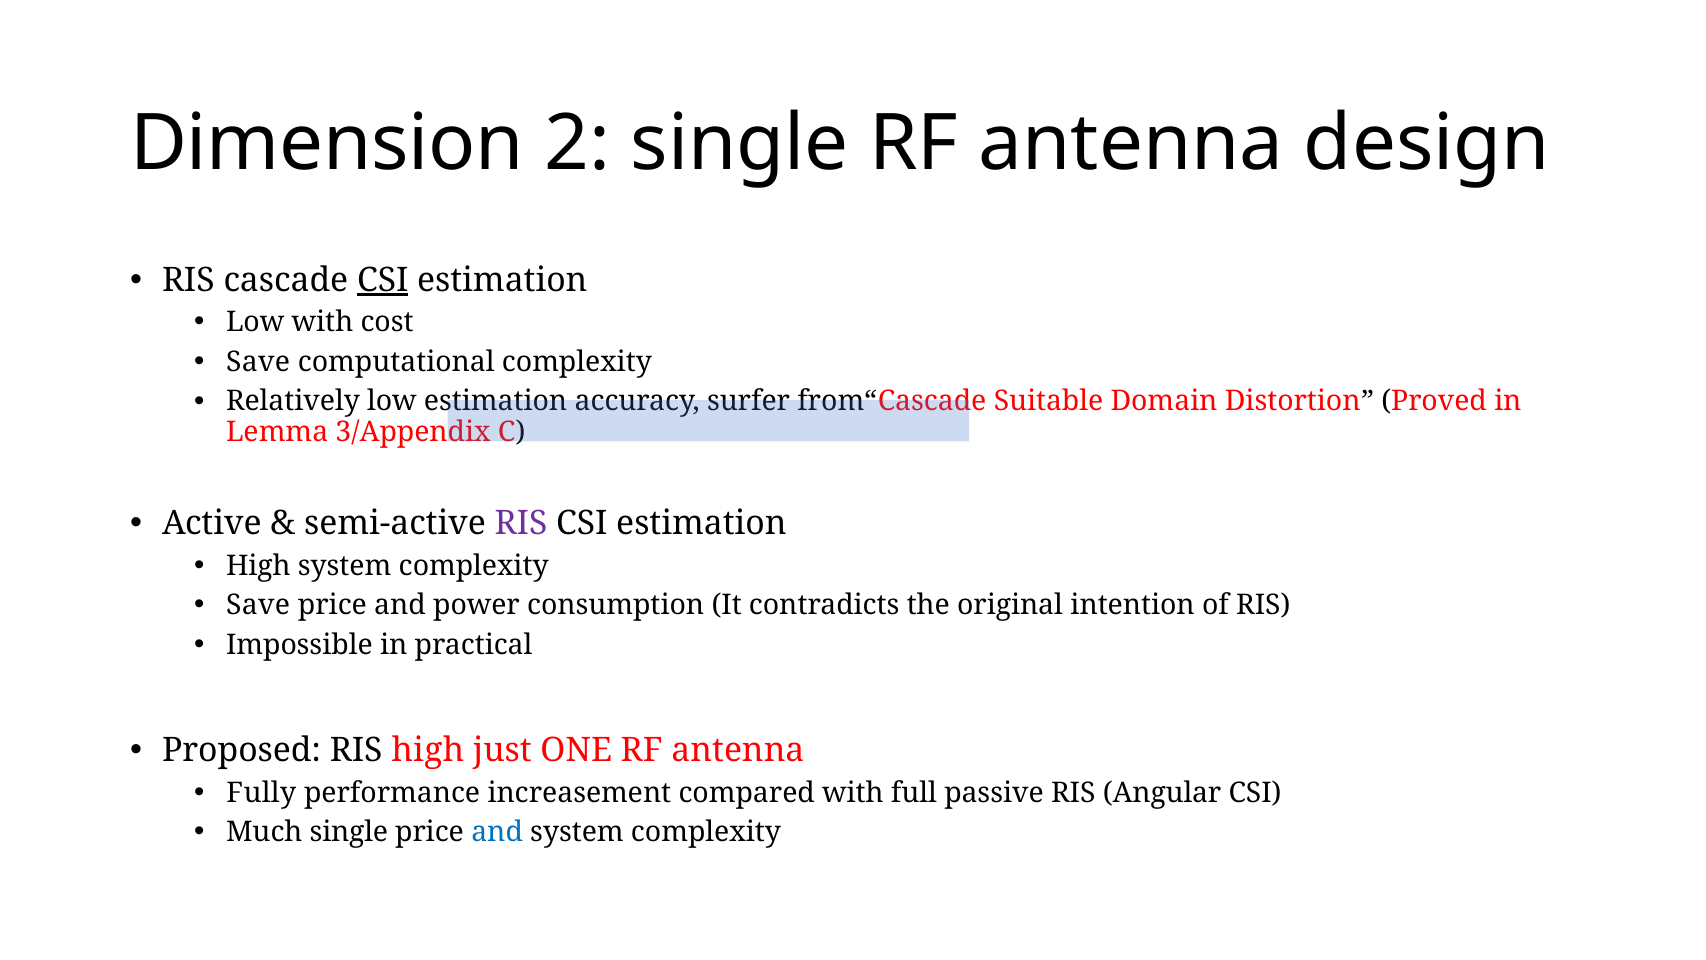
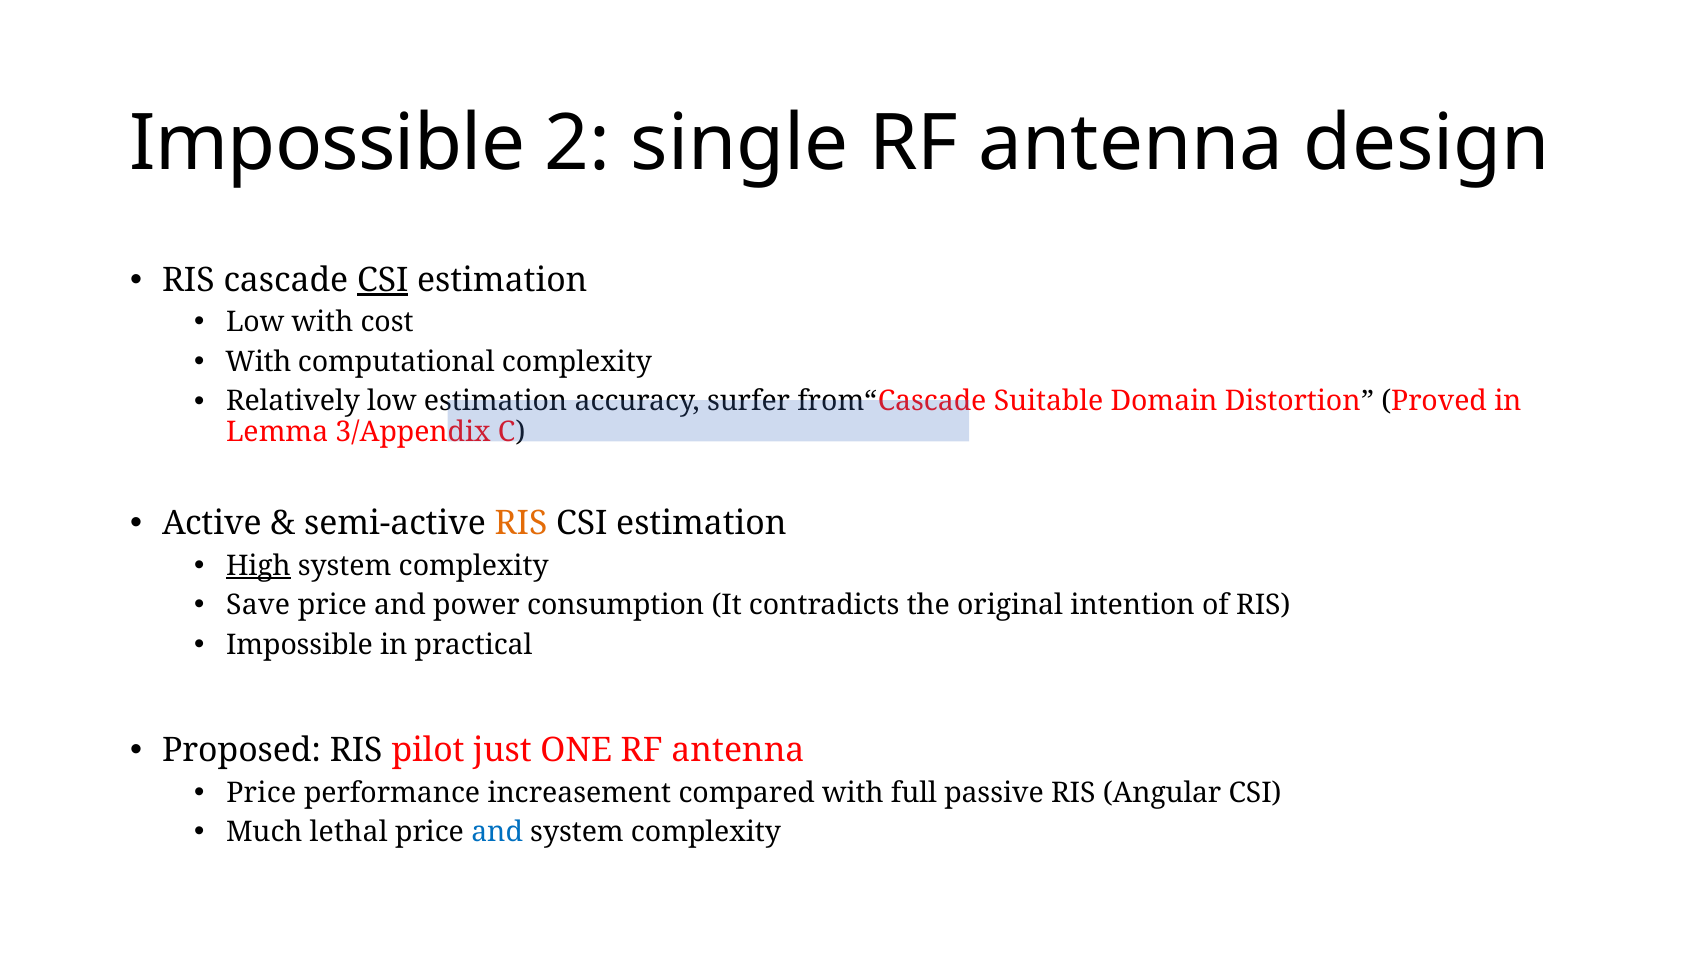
Dimension: Dimension -> Impossible (327, 143)
Save: Save -> With (258, 362)
RIS colour: purple -> orange (521, 523)
High underline: none -> present (258, 565)
RIS high: high -> pilot (428, 750)
Fully: Fully -> Price (261, 793)
Much single: single -> lethal (349, 832)
